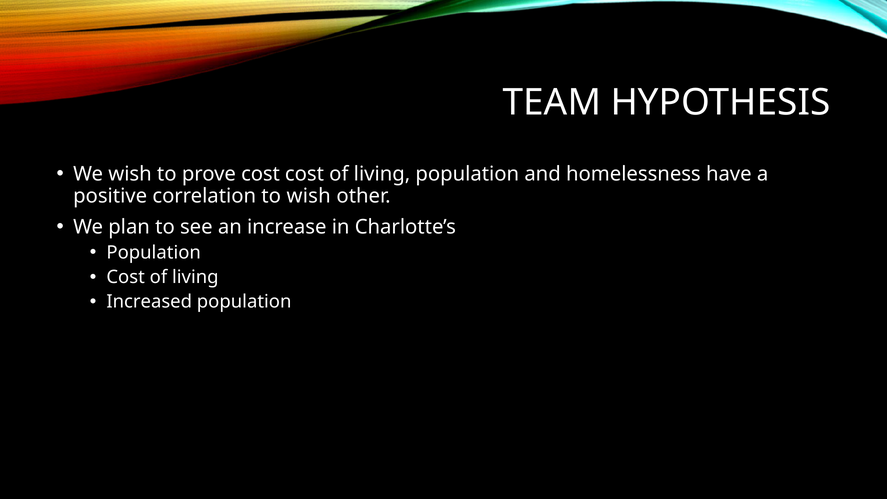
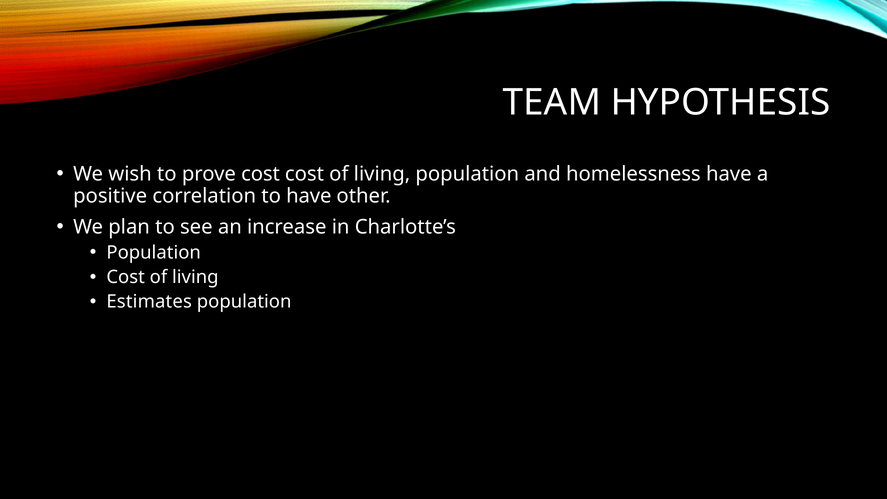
to wish: wish -> have (309, 196)
Increased: Increased -> Estimates (149, 302)
